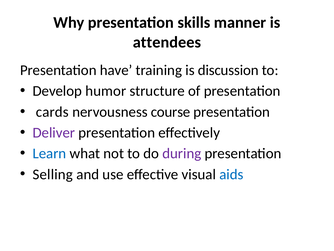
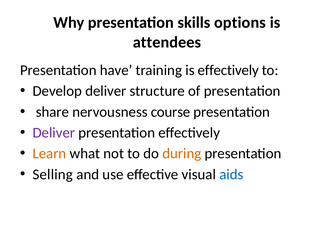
manner: manner -> options (240, 23)
is discussion: discussion -> effectively (228, 70)
Develop humor: humor -> deliver (106, 91)
cards: cards -> share (52, 112)
Learn colour: blue -> orange (49, 153)
during colour: purple -> orange (182, 153)
